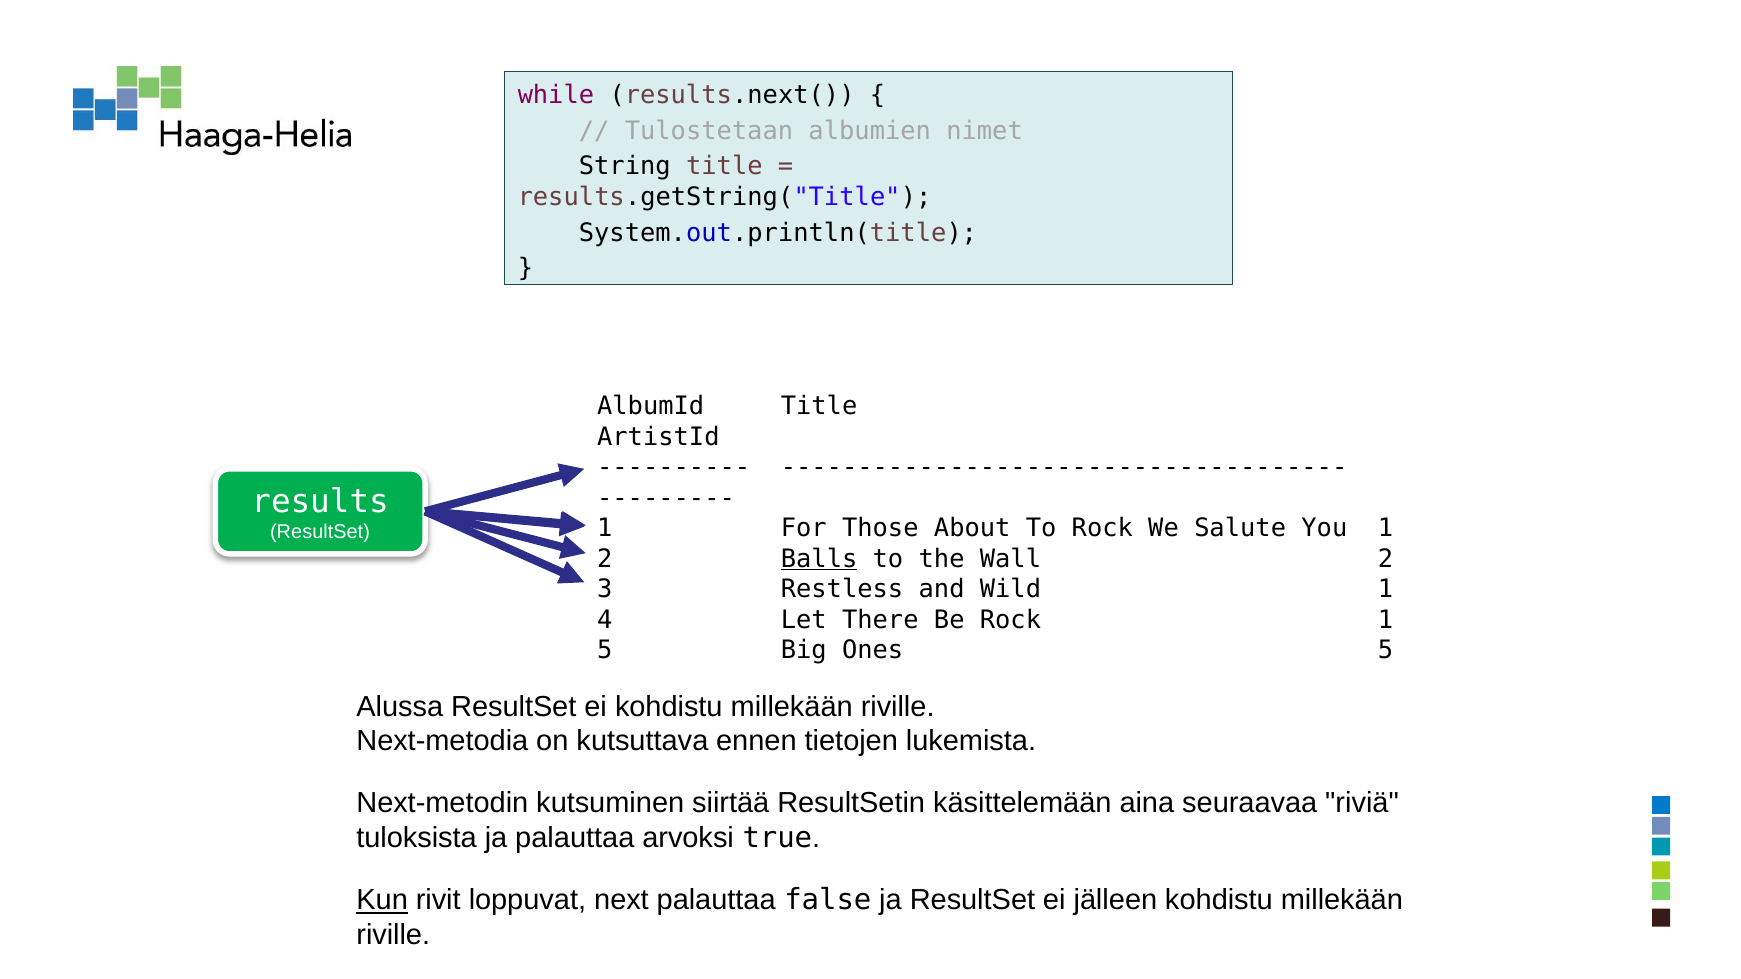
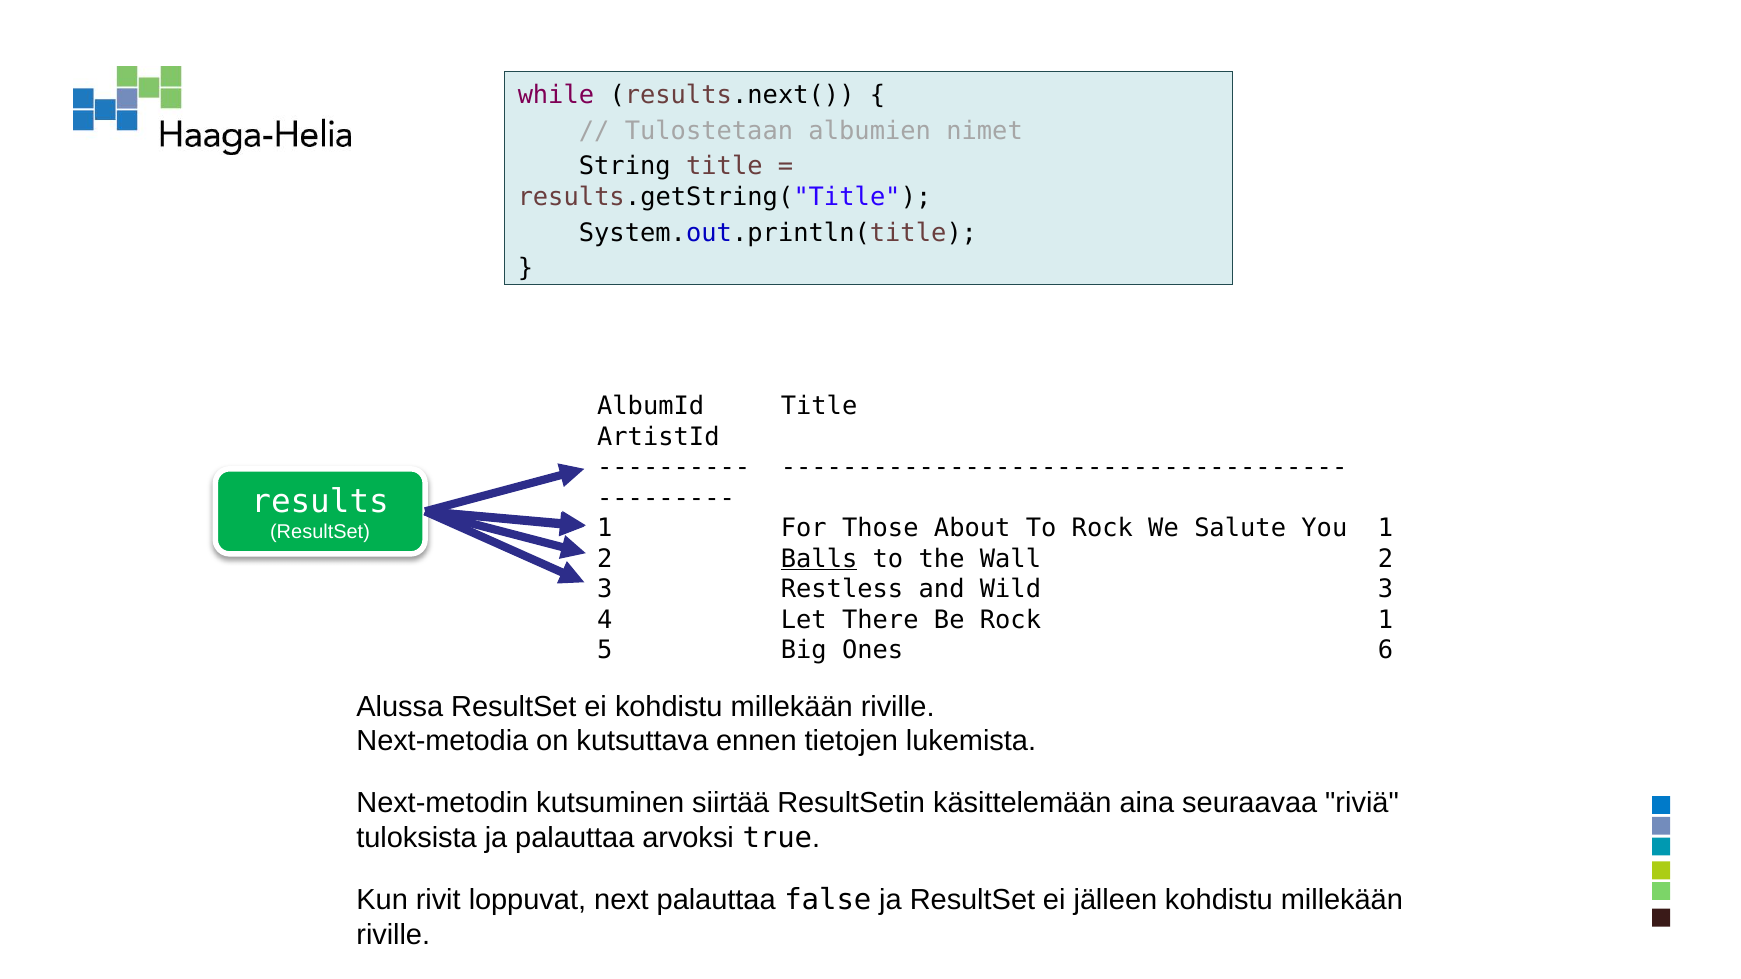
Wild 1: 1 -> 3 (1386, 589)
Ones 5: 5 -> 6 (1386, 650)
Kun underline: present -> none (382, 901)
